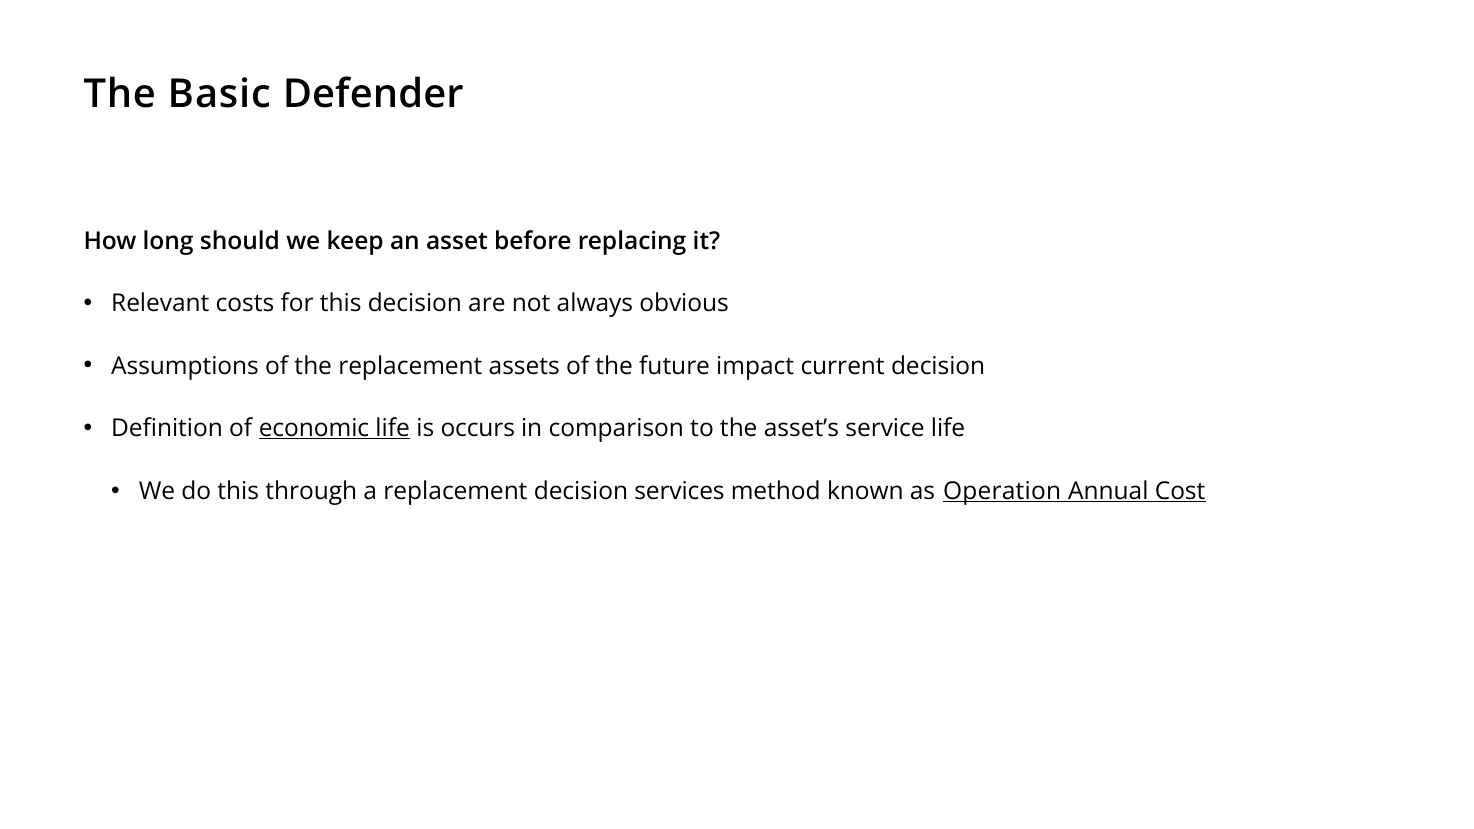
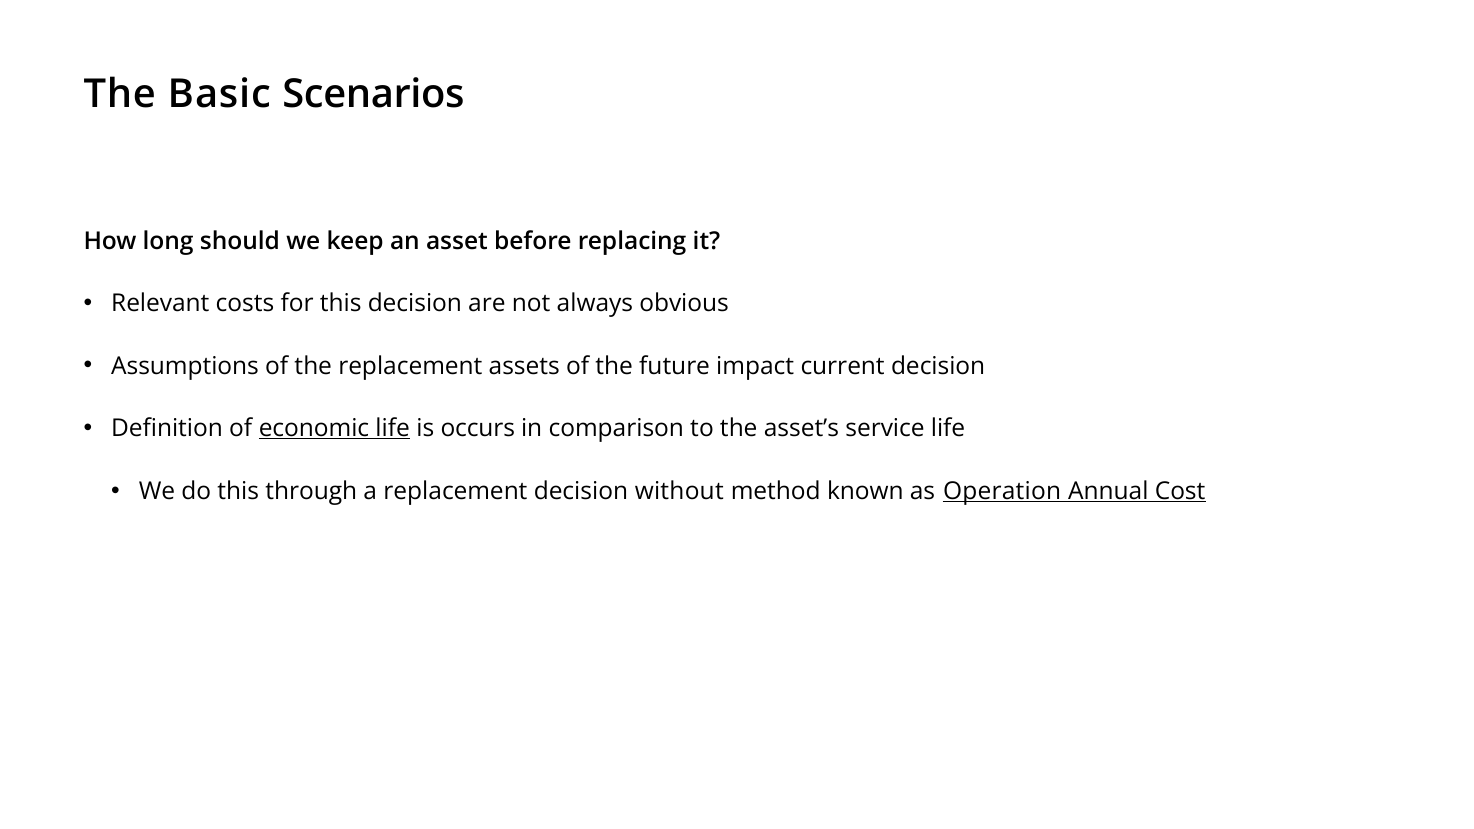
Defender: Defender -> Scenarios (373, 94)
services: services -> without (679, 491)
